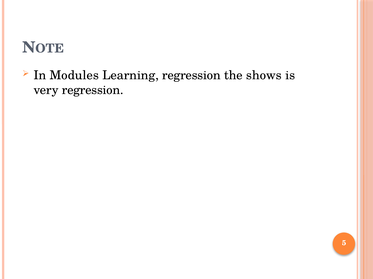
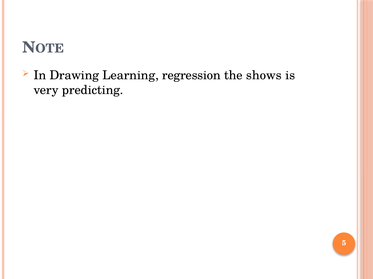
Modules: Modules -> Drawing (74, 75)
very regression: regression -> predicting (93, 90)
